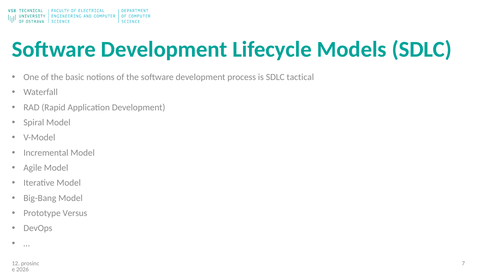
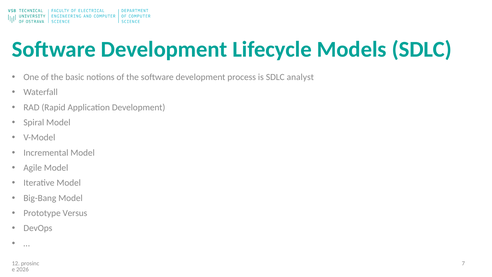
tactical: tactical -> analyst (300, 77)
